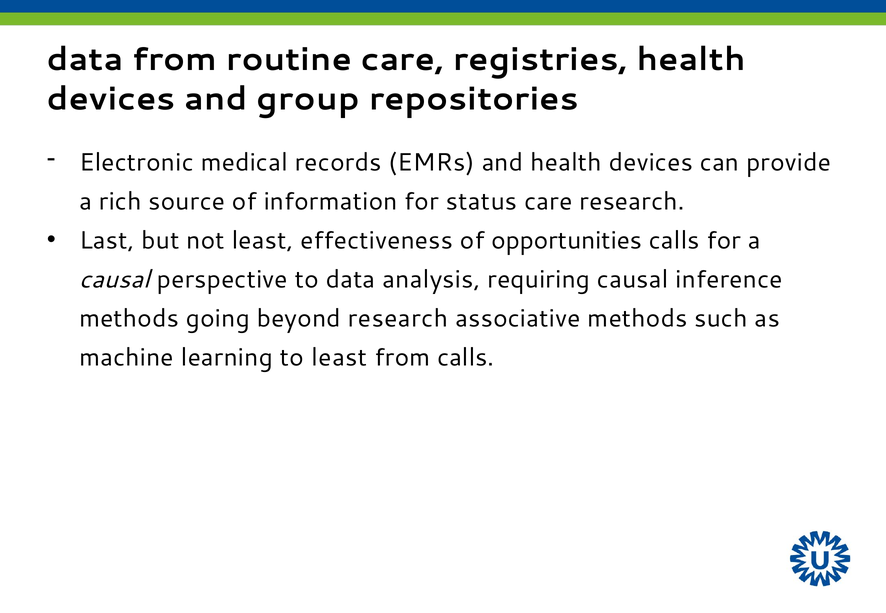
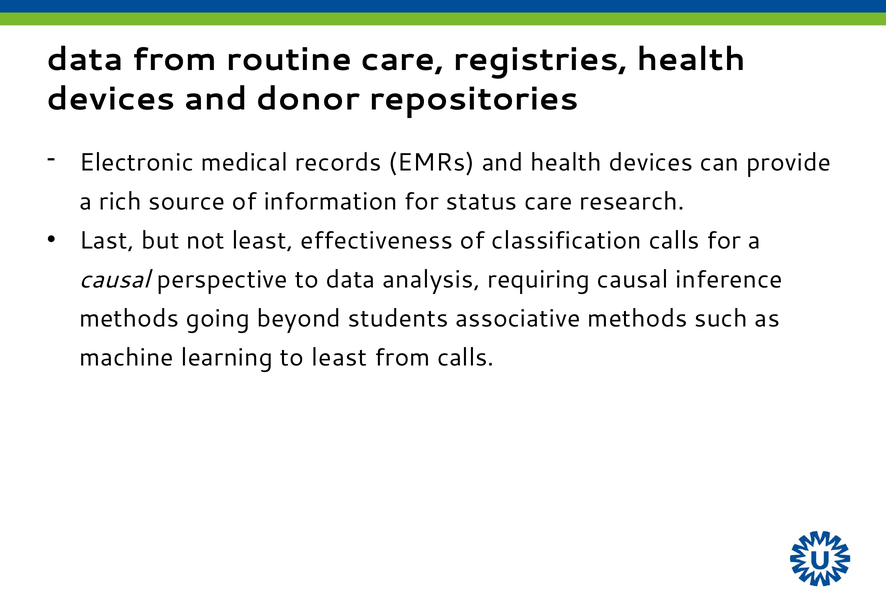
group: group -> donor (308, 99)
opportunities: opportunities -> classification (567, 241)
beyond research: research -> students (398, 319)
